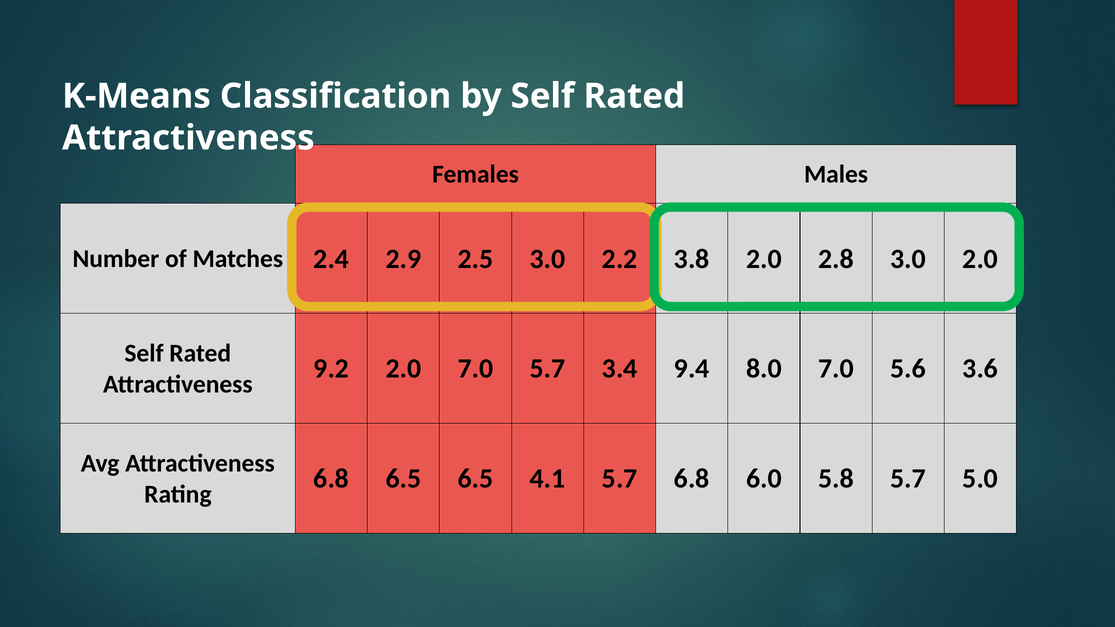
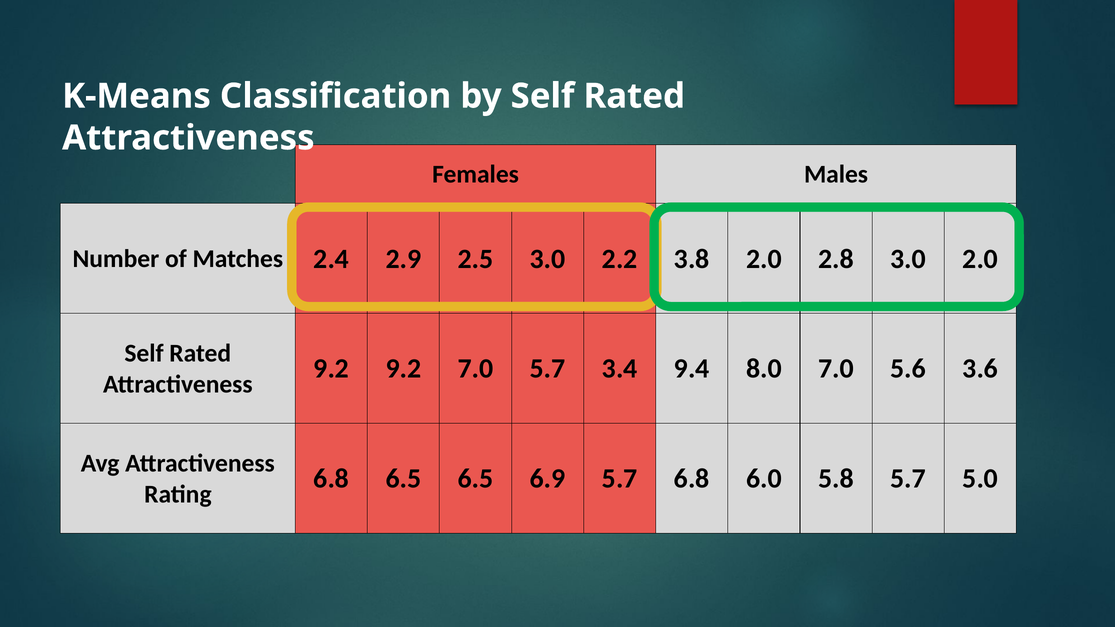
9.2 2.0: 2.0 -> 9.2 (403, 369)
4.1: 4.1 -> 6.9 (548, 479)
